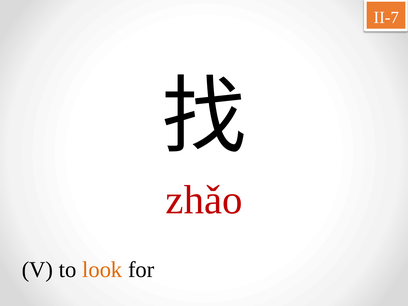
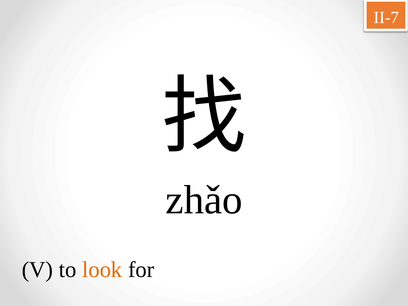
zhǎo colour: red -> black (204, 200)
